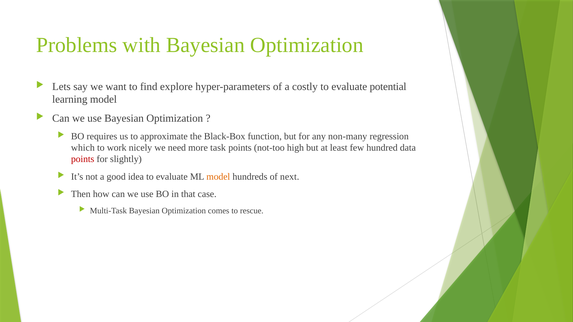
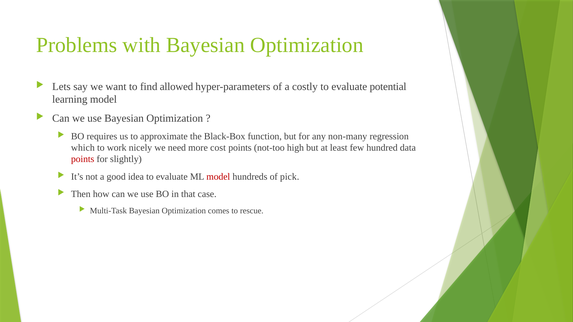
explore: explore -> allowed (176, 87)
task: task -> cost (218, 148)
model colour: orange -> red (218, 177)
next: next -> pick (290, 177)
